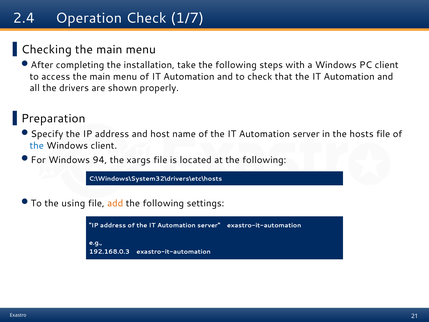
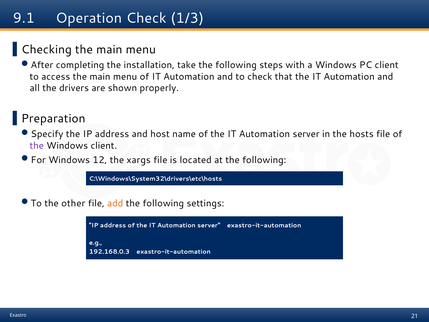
2.4: 2.4 -> 9.1 (24, 18)
1/7: 1/7 -> 1/3 (187, 18)
the colour: blue -> purple (37, 145)
94: 94 -> 12 (100, 160)
using: using -> other (73, 203)
